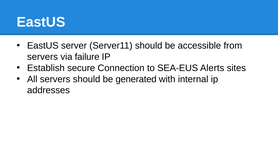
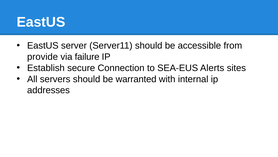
servers: servers -> provide (43, 57)
generated: generated -> warranted (136, 79)
